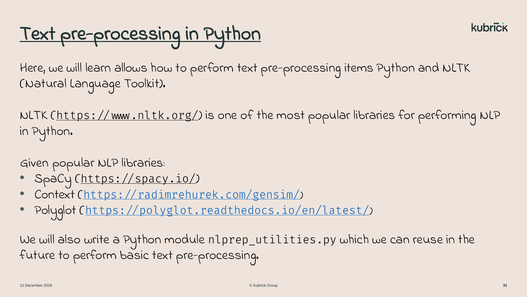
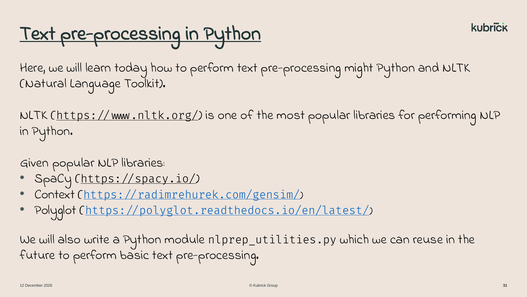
allows: allows -> today (131, 67)
items: items -> might (359, 67)
